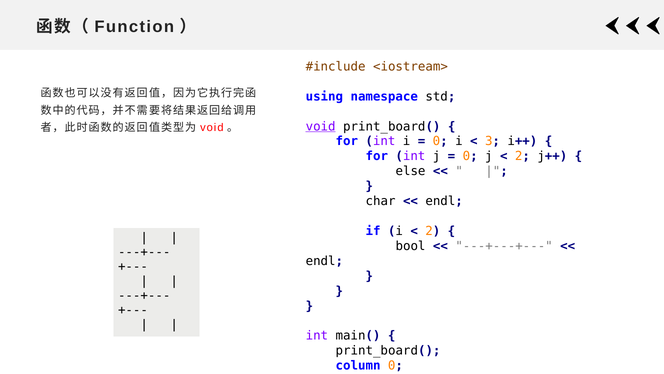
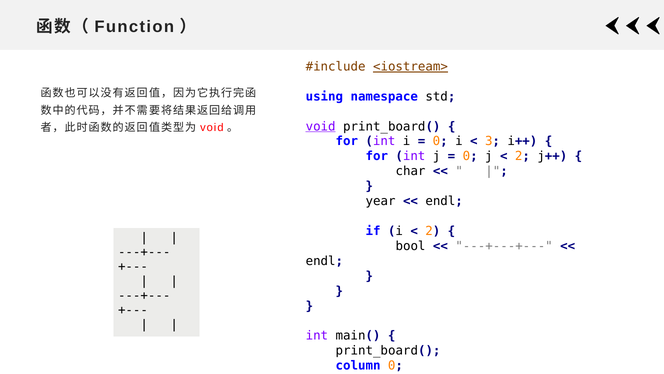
<iostream> underline: none -> present (410, 66)
else: else -> char (411, 171)
char: char -> year (381, 201)
